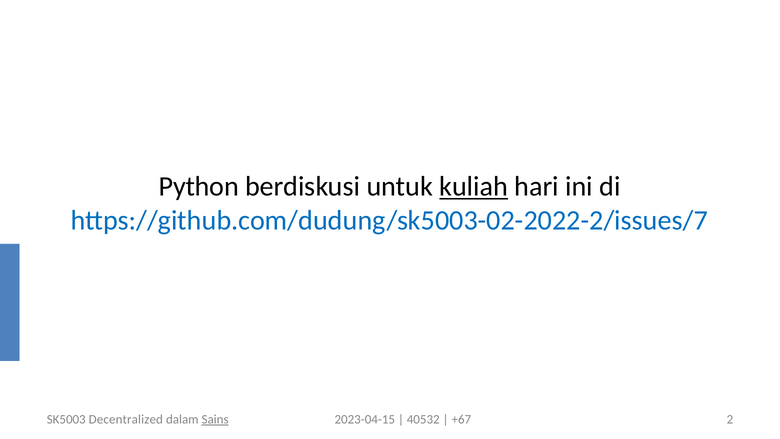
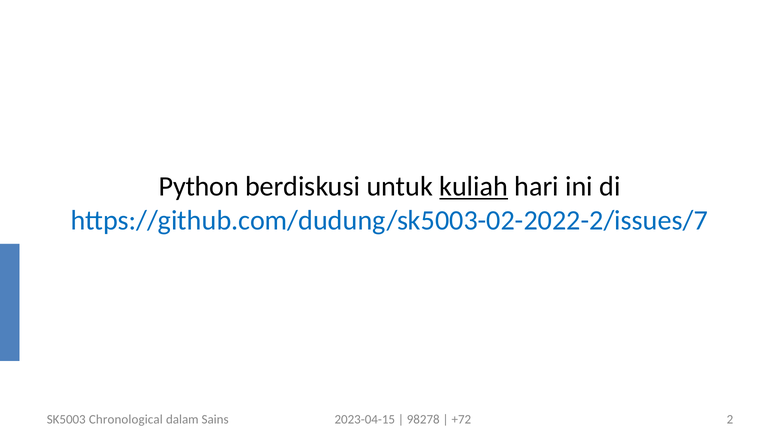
Decentralized: Decentralized -> Chronological (126, 419)
Sains underline: present -> none (215, 419)
40532: 40532 -> 98278 (423, 419)
+67: +67 -> +72 (461, 419)
